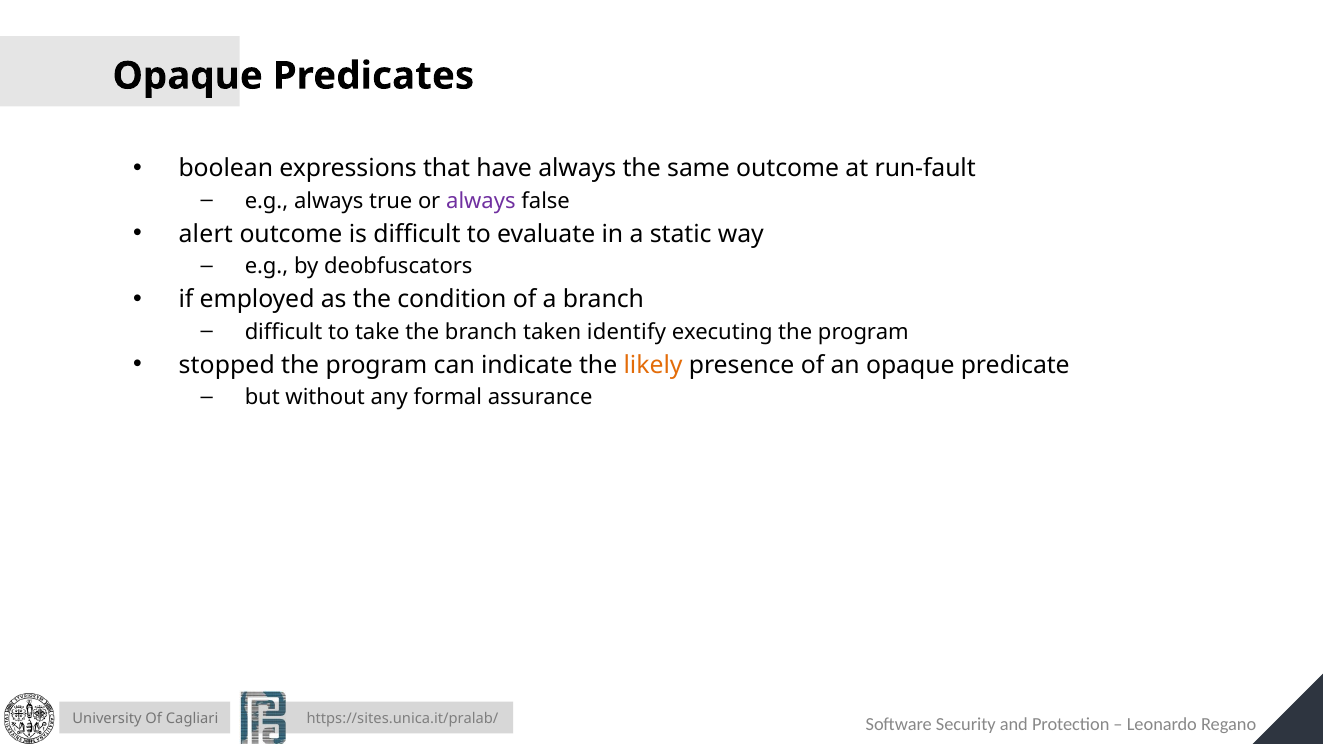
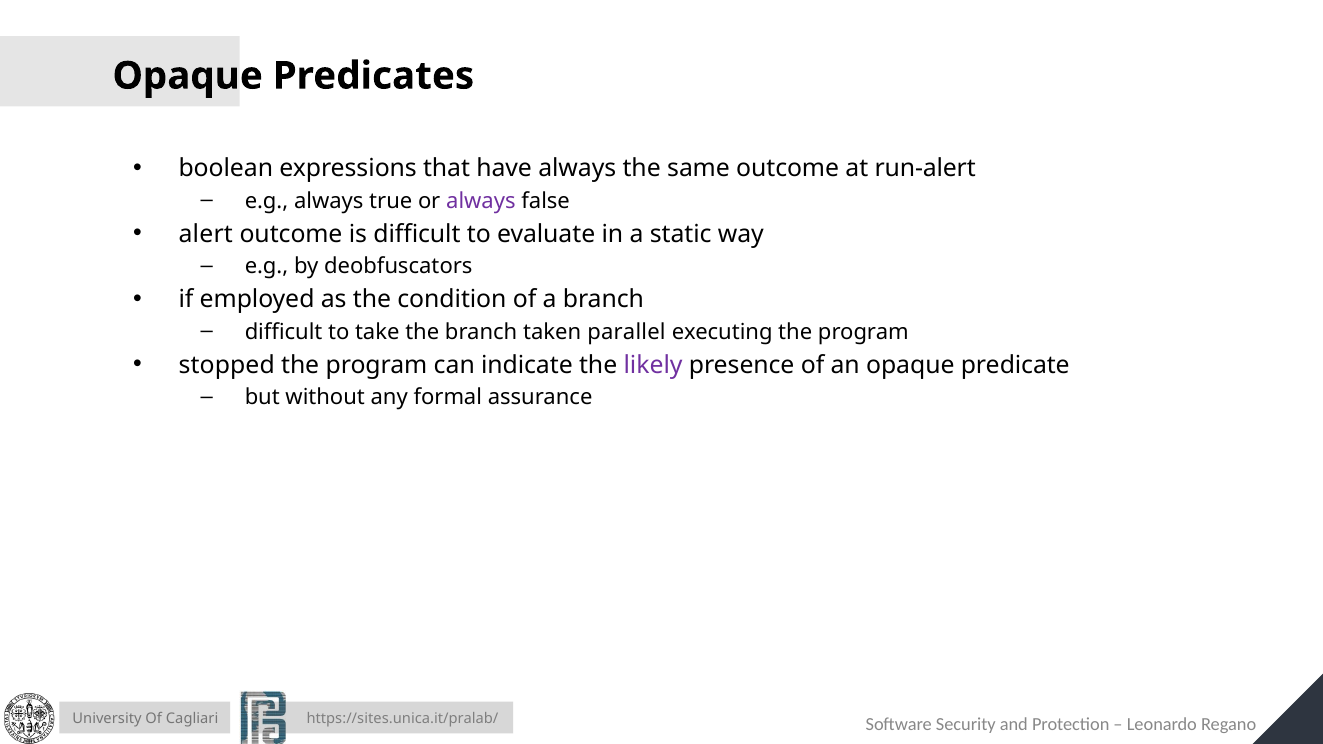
run-fault: run-fault -> run-alert (925, 169)
identify: identify -> parallel (626, 332)
likely colour: orange -> purple (653, 365)
